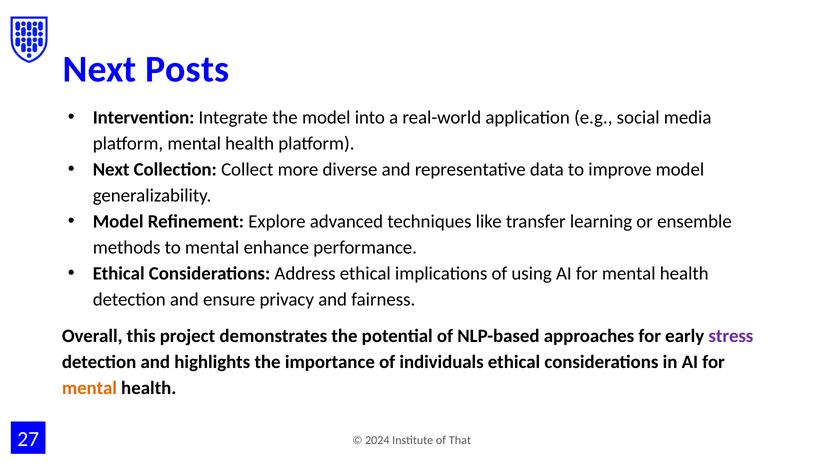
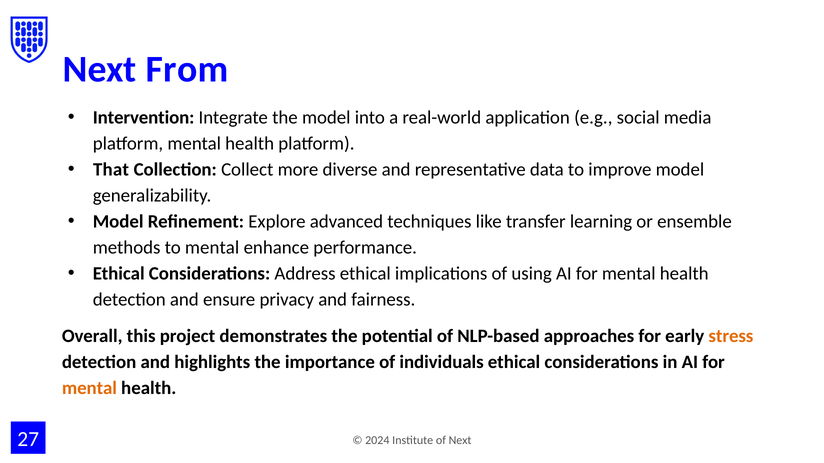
Posts: Posts -> From (187, 69)
Next: Next -> That (111, 170)
stress colour: purple -> orange (731, 336)
of That: That -> Next (460, 441)
